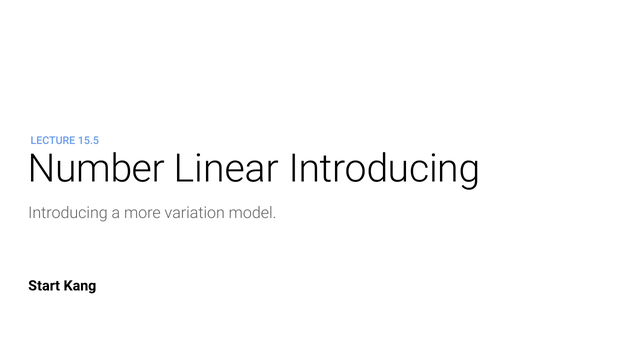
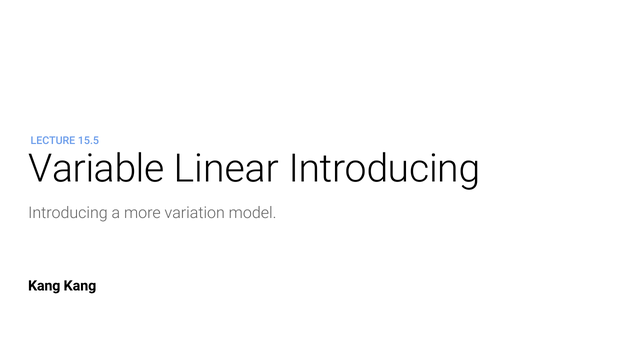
Number: Number -> Variable (96, 169)
Start: Start -> Kang (44, 286)
